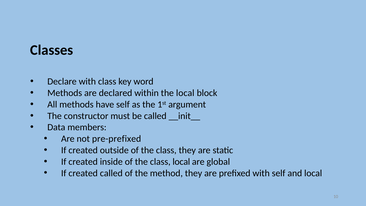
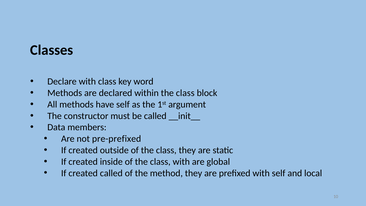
within the local: local -> class (185, 93)
class local: local -> with (181, 162)
